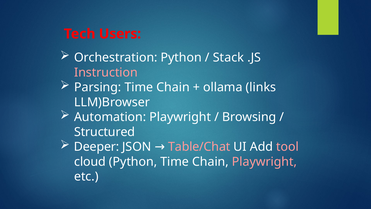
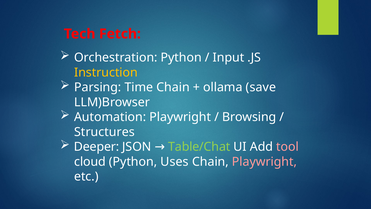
Users: Users -> Fetch (120, 34)
Stack: Stack -> Input (228, 58)
Instruction colour: pink -> yellow (106, 72)
links: links -> save (261, 87)
Structured: Structured -> Structures (104, 132)
Table/Chat colour: pink -> light green (199, 147)
Python Time: Time -> Uses (175, 161)
